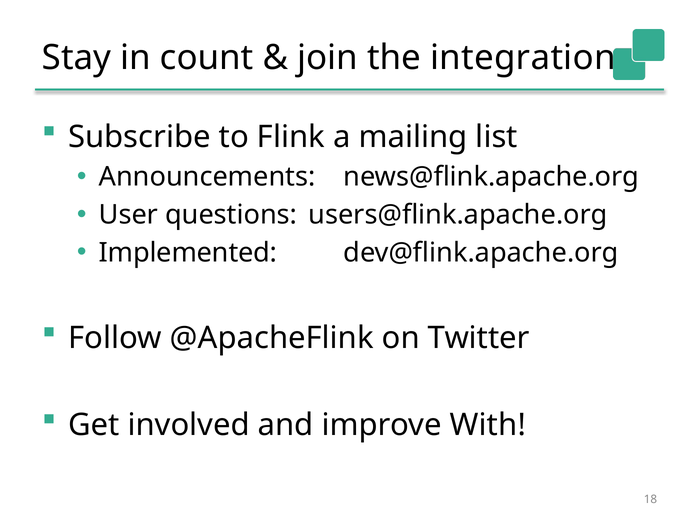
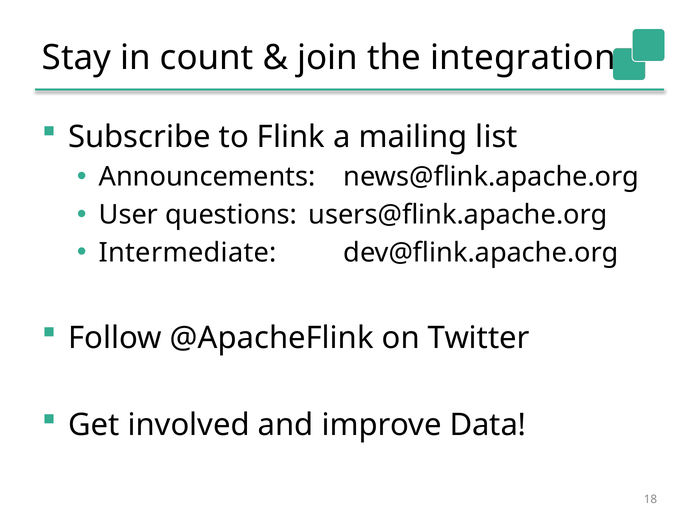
Implemented: Implemented -> Intermediate (188, 253)
With: With -> Data (488, 425)
